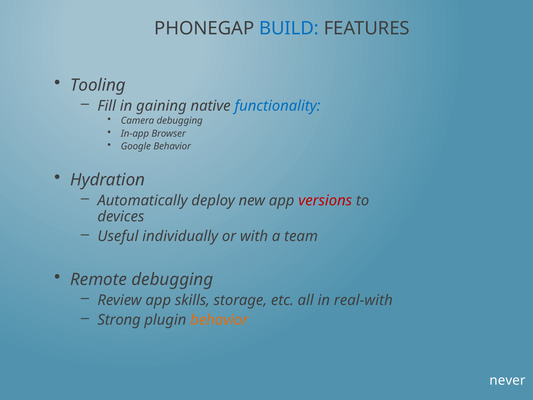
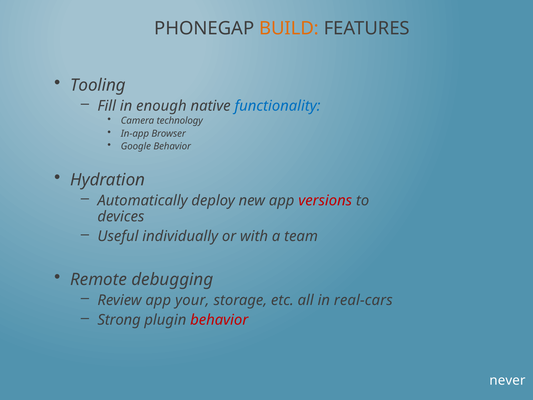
BUILD colour: blue -> orange (289, 28)
gaining: gaining -> enough (161, 106)
Camera debugging: debugging -> technology (180, 121)
skills: skills -> your (192, 300)
real-with: real-with -> real-cars (363, 300)
behavior colour: orange -> red (219, 320)
